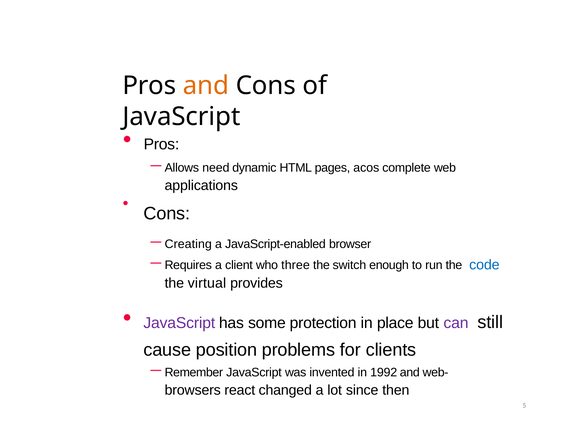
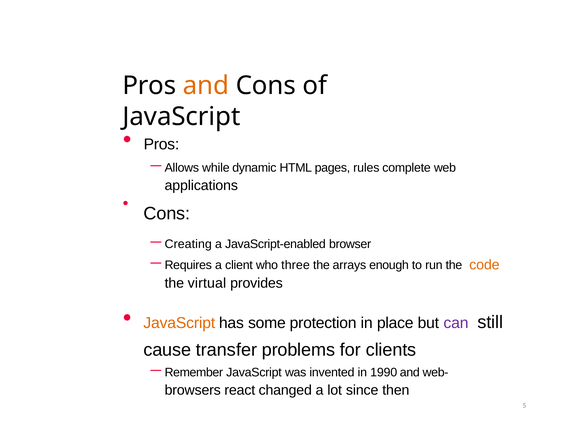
need: need -> while (216, 168)
acos: acos -> rules (366, 168)
switch: switch -> arrays (349, 265)
code colour: blue -> orange (484, 265)
JavaScript colour: purple -> orange (179, 323)
position: position -> transfer (226, 350)
1992: 1992 -> 1990 (384, 372)
